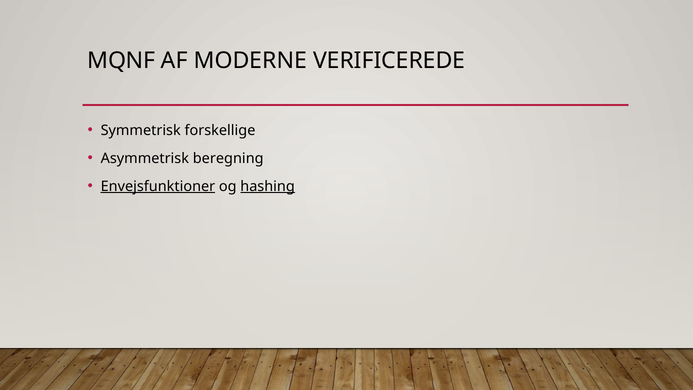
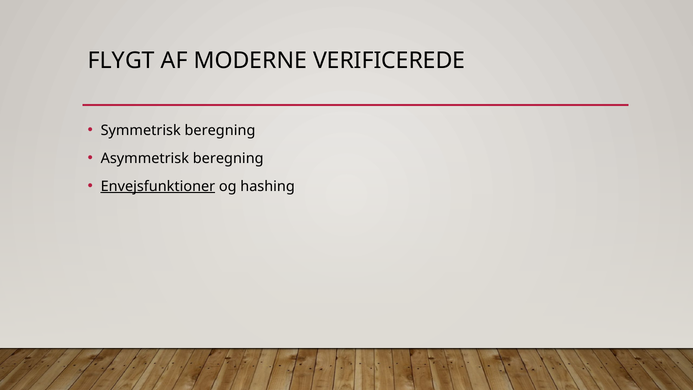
MQNF: MQNF -> FLYGT (121, 61)
Symmetrisk forskellige: forskellige -> beregning (220, 130)
hashing underline: present -> none (268, 186)
